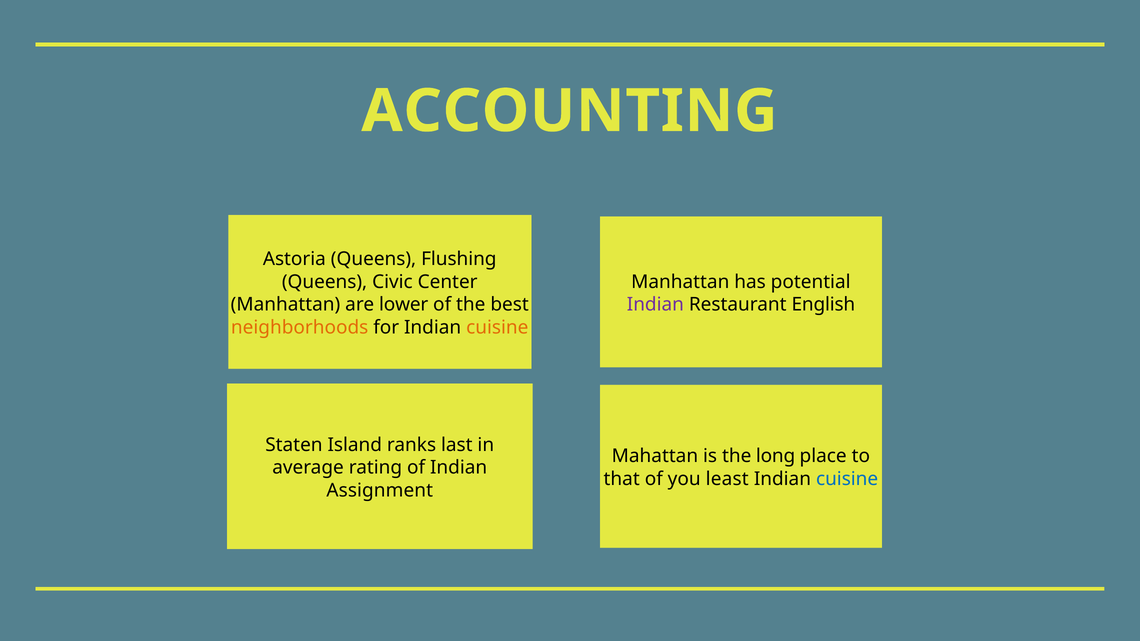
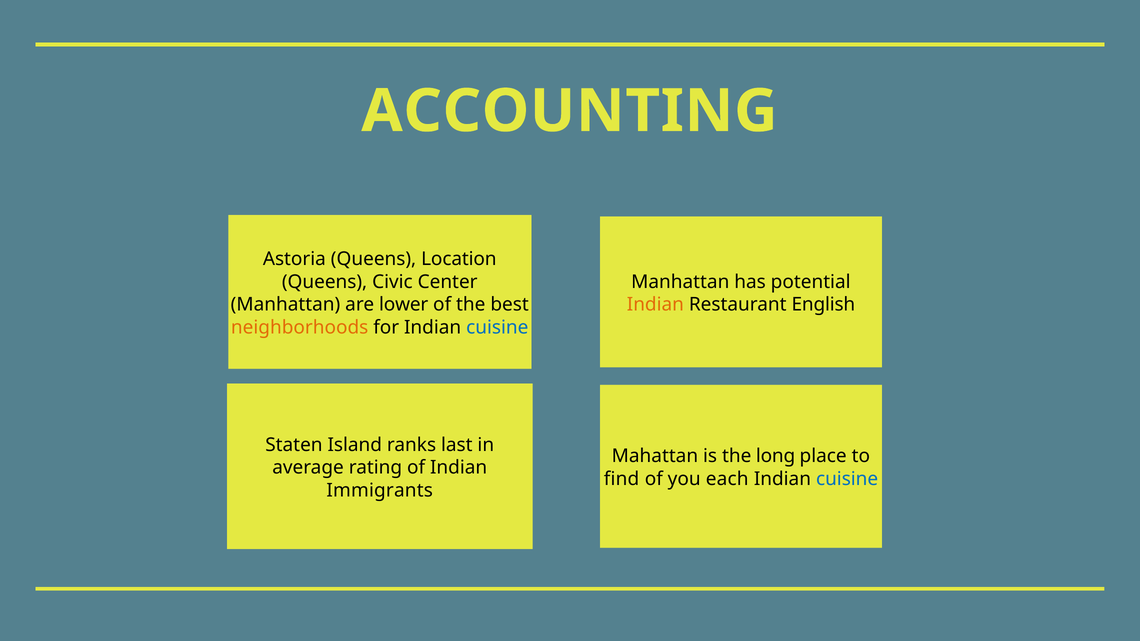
Flushing: Flushing -> Location (459, 259)
Indian colour: purple -> orange (655, 305)
cuisine colour: orange -> blue (497, 327)
that: that -> find (622, 479)
least: least -> each (727, 479)
Assignment: Assignment -> Immigrants (380, 491)
